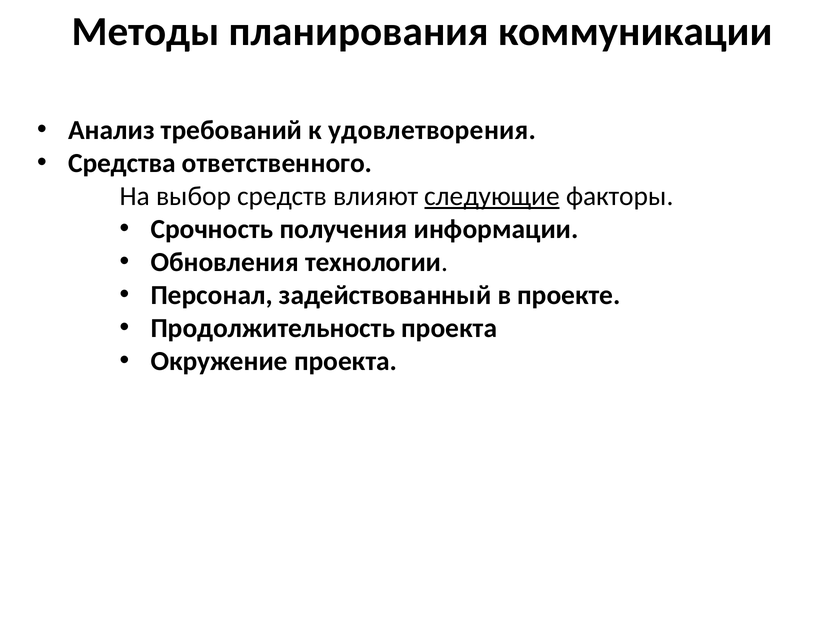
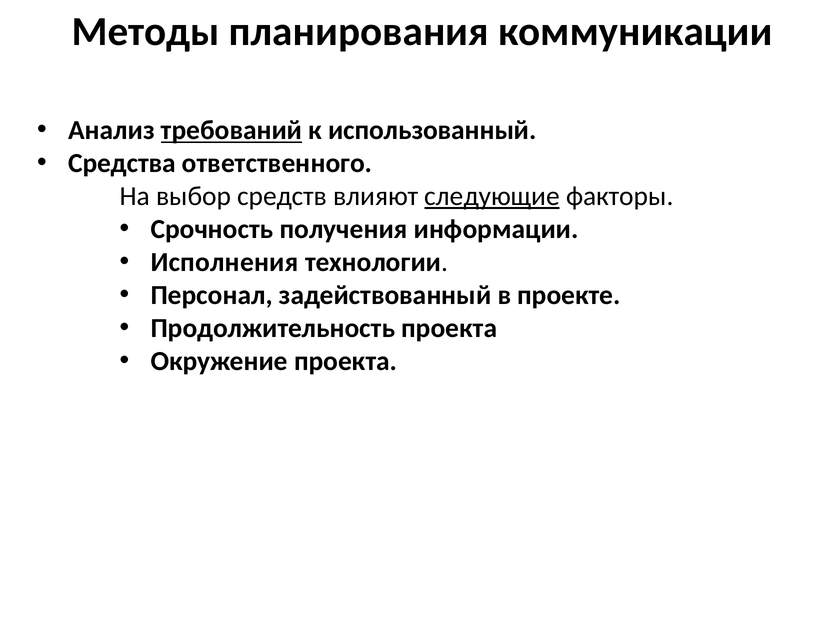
требований underline: none -> present (232, 130)
удовлетворения: удовлетворения -> использованный (432, 130)
Обновления: Обновления -> Исполнения (225, 262)
